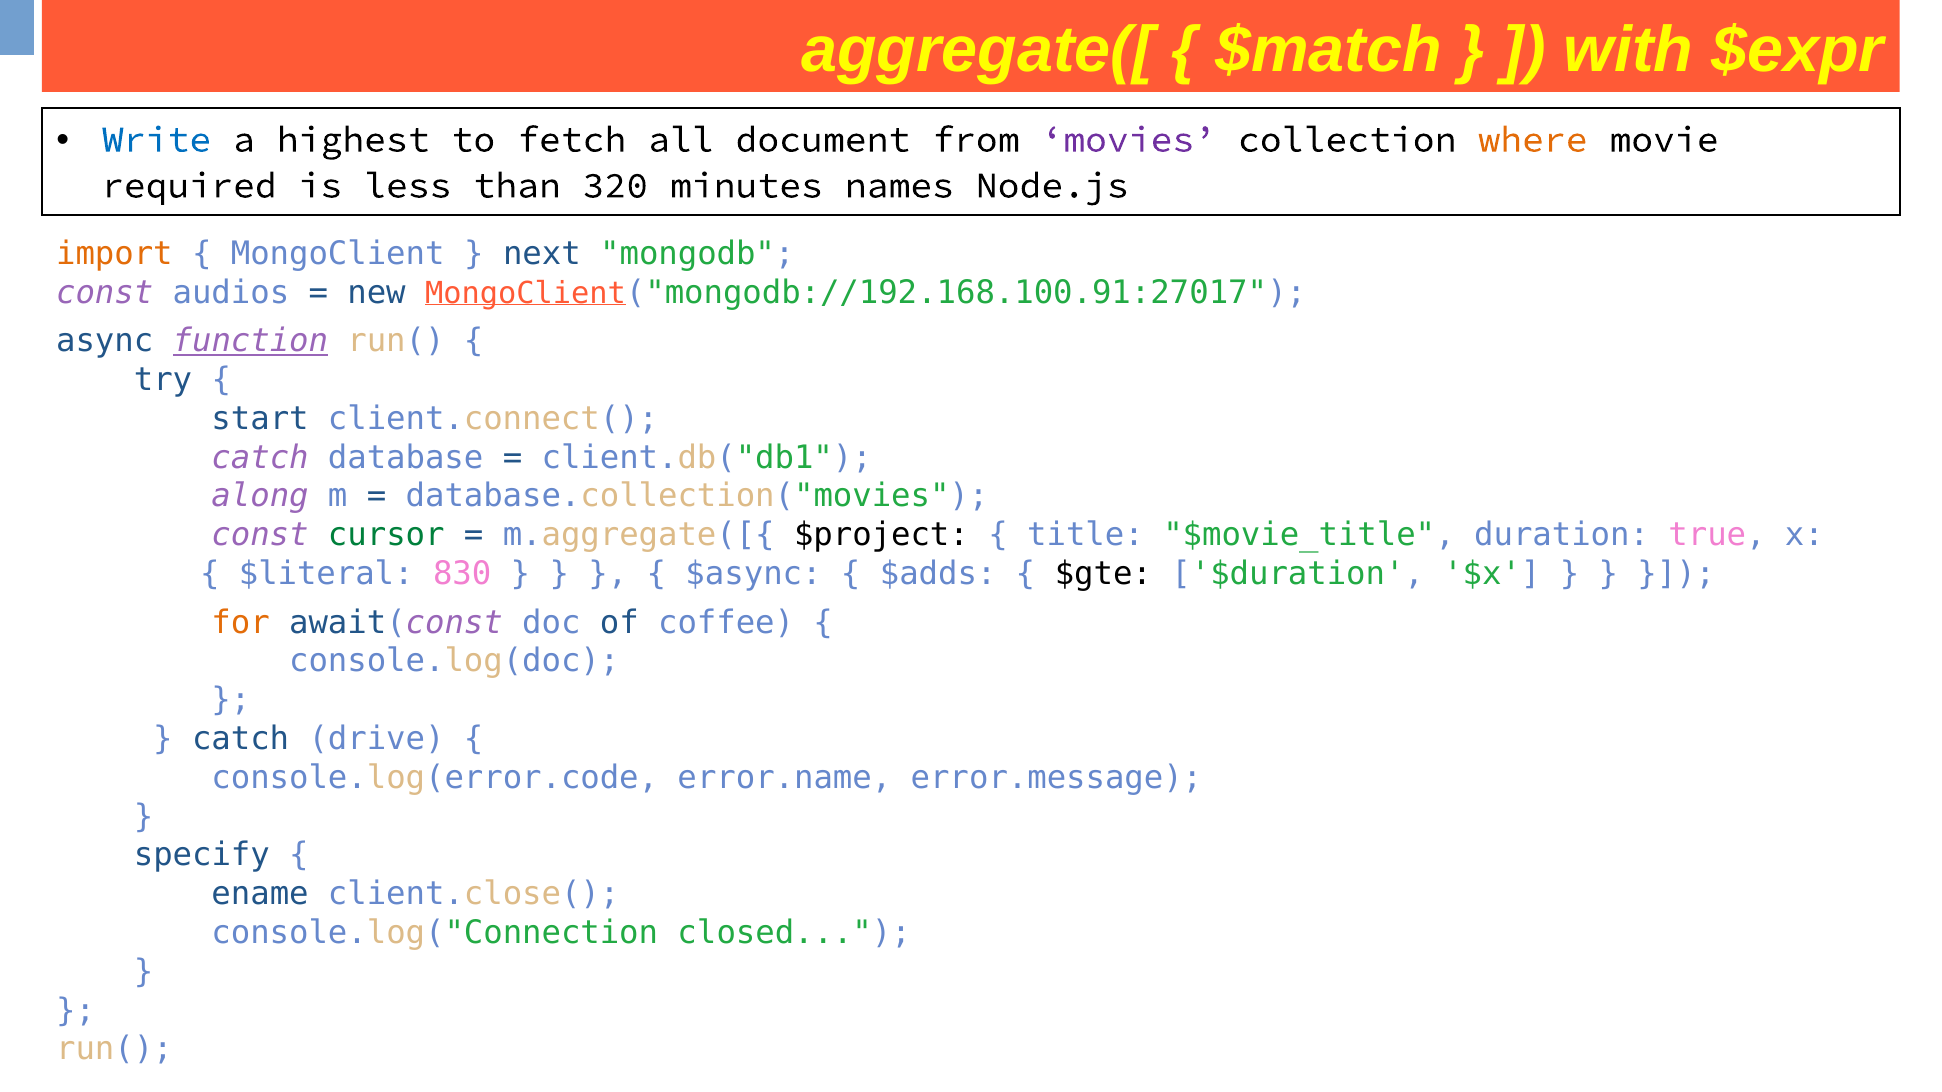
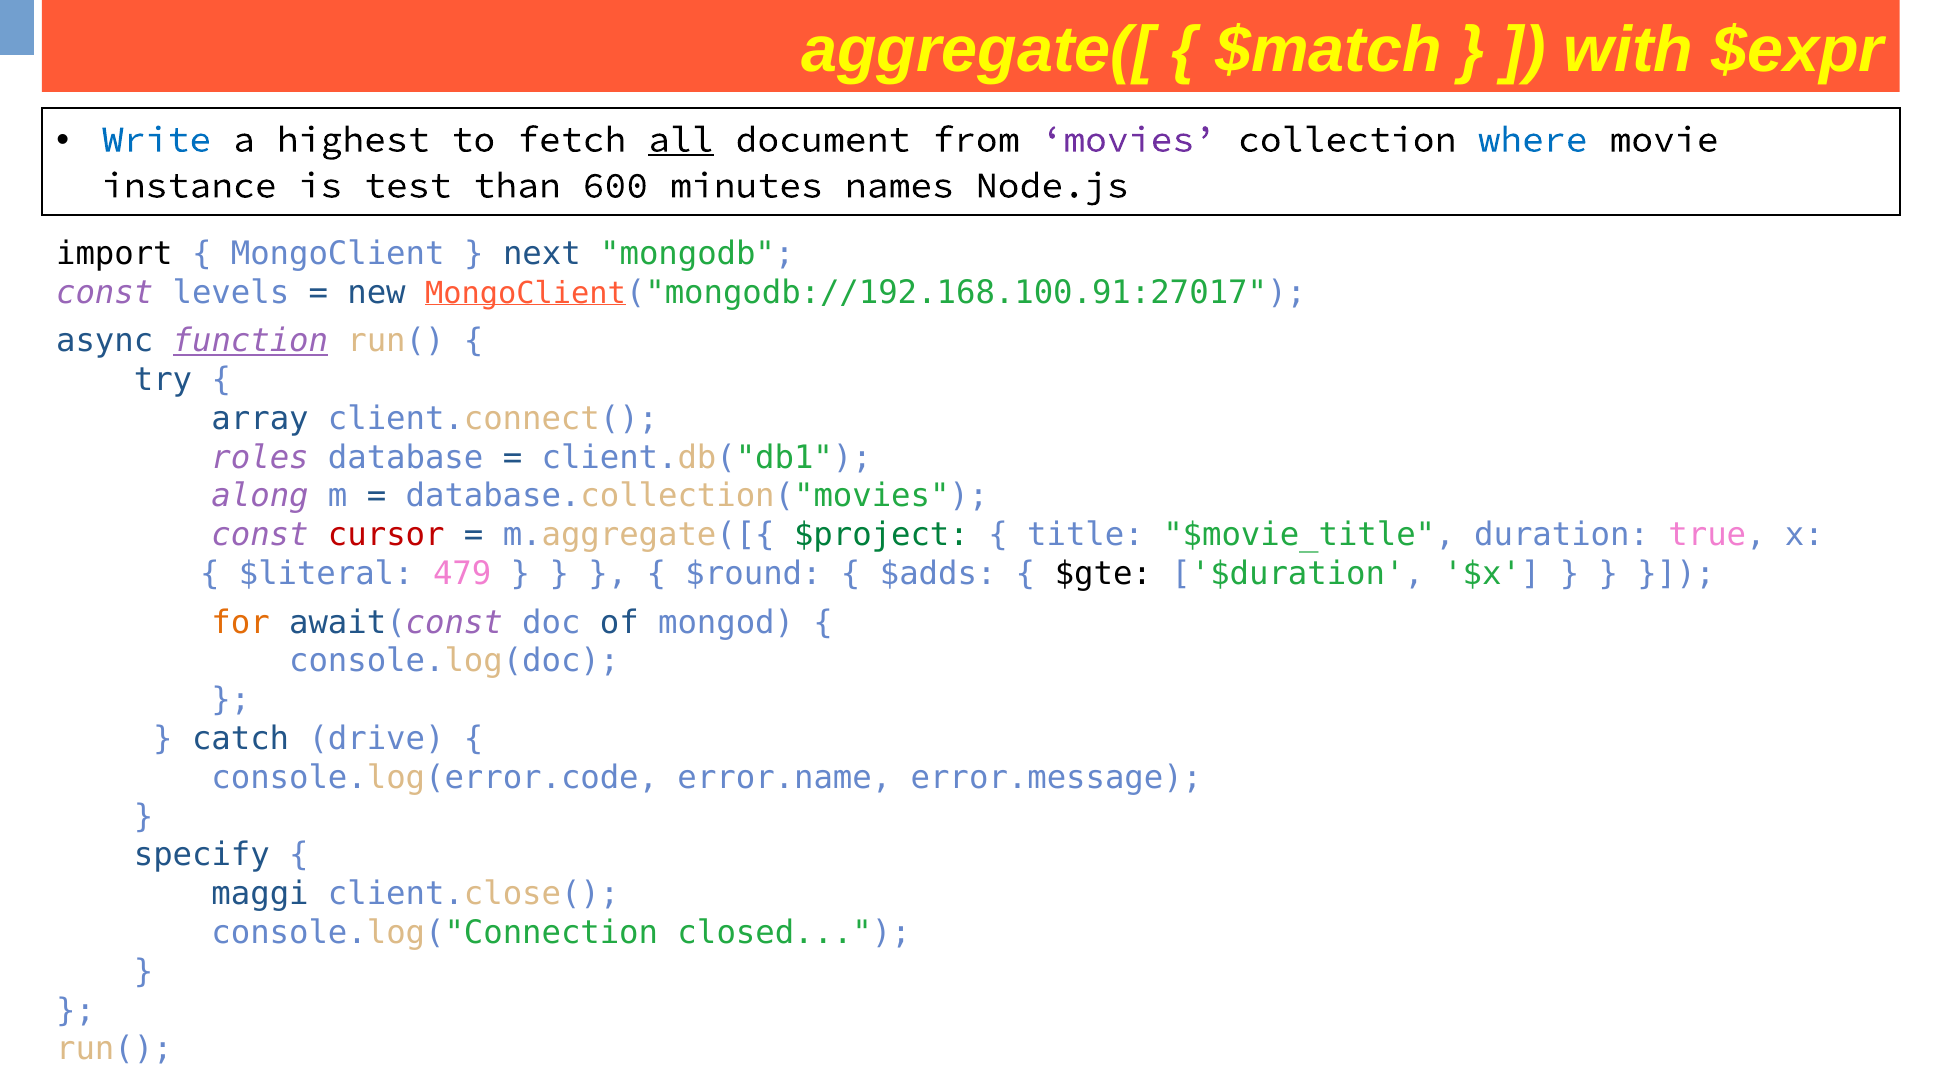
all underline: none -> present (681, 140)
where colour: orange -> blue (1533, 140)
required: required -> instance (189, 186)
less: less -> test (408, 186)
320: 320 -> 600 (615, 186)
import colour: orange -> black (114, 254)
audios: audios -> levels (231, 293)
start: start -> array (260, 419)
catch: catch -> roles (260, 458)
cursor colour: green -> red (386, 535)
$project colour: black -> green (881, 535)
830: 830 -> 479 (462, 574)
$async: $async -> $round (754, 574)
coffee: coffee -> mongod (726, 623)
ename: ename -> maggi (260, 894)
